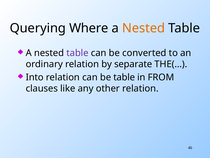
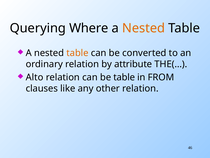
table colour: purple -> orange (77, 53)
separate: separate -> attribute (133, 64)
Into: Into -> Alto (35, 77)
